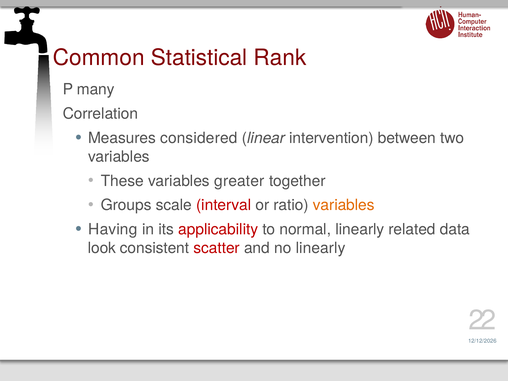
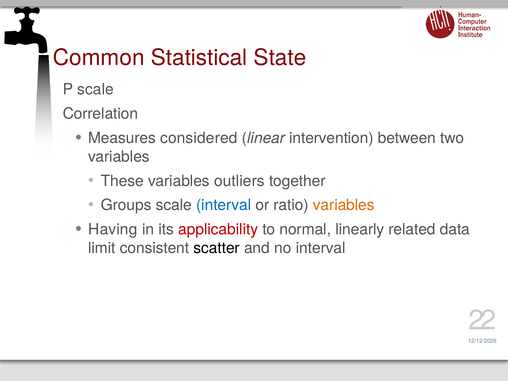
Rank: Rank -> State (280, 58)
P many: many -> scale (96, 89)
greater: greater -> outliers (239, 181)
interval colour: red -> blue (224, 205)
look: look -> limit (102, 248)
scatter colour: red -> black (217, 248)
no linearly: linearly -> interval (321, 248)
